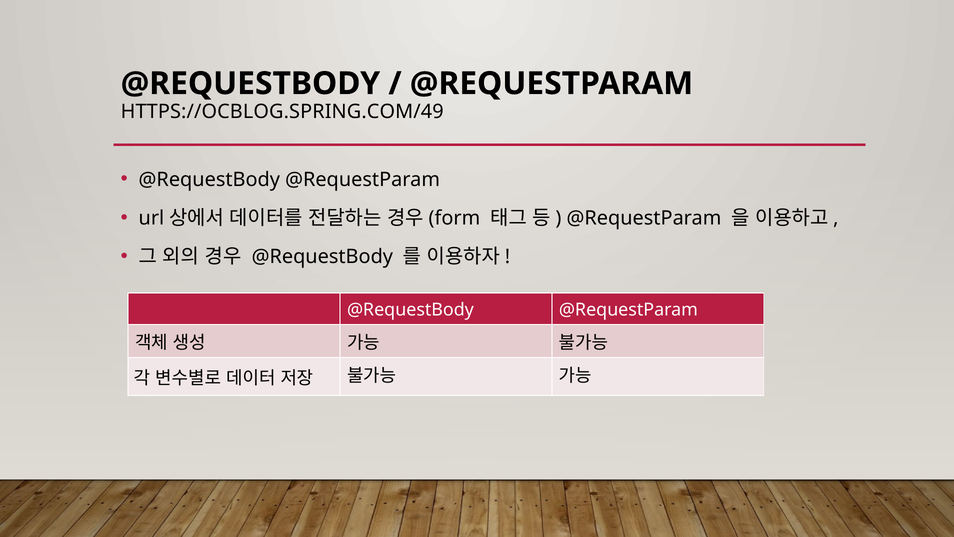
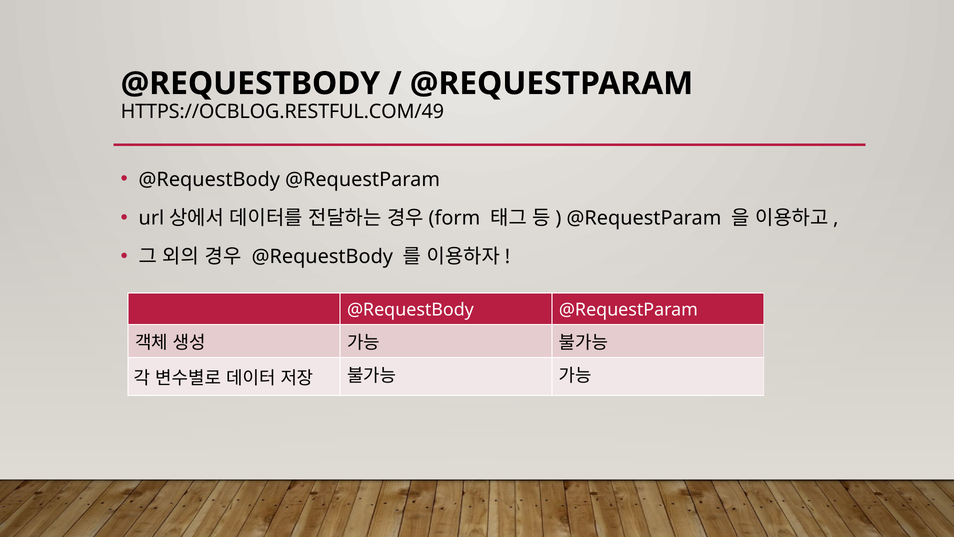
HTTPS://OCBLOG.SPRING.COM/49: HTTPS://OCBLOG.SPRING.COM/49 -> HTTPS://OCBLOG.RESTFUL.COM/49 (282, 112)
